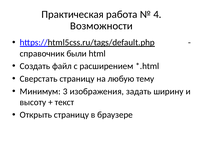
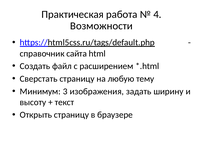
были: были -> сайта (77, 54)
